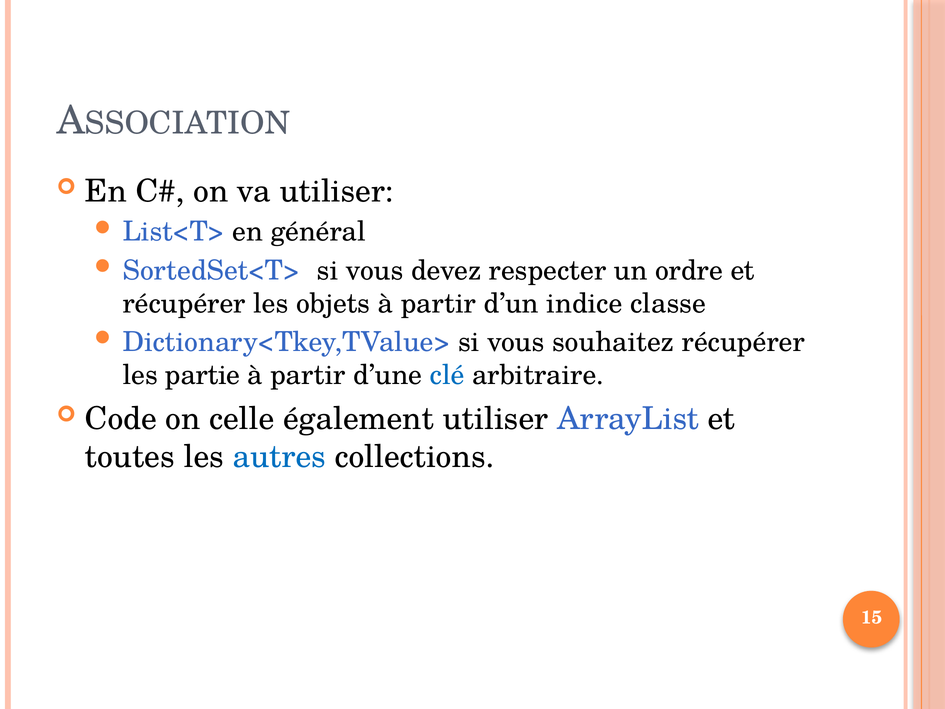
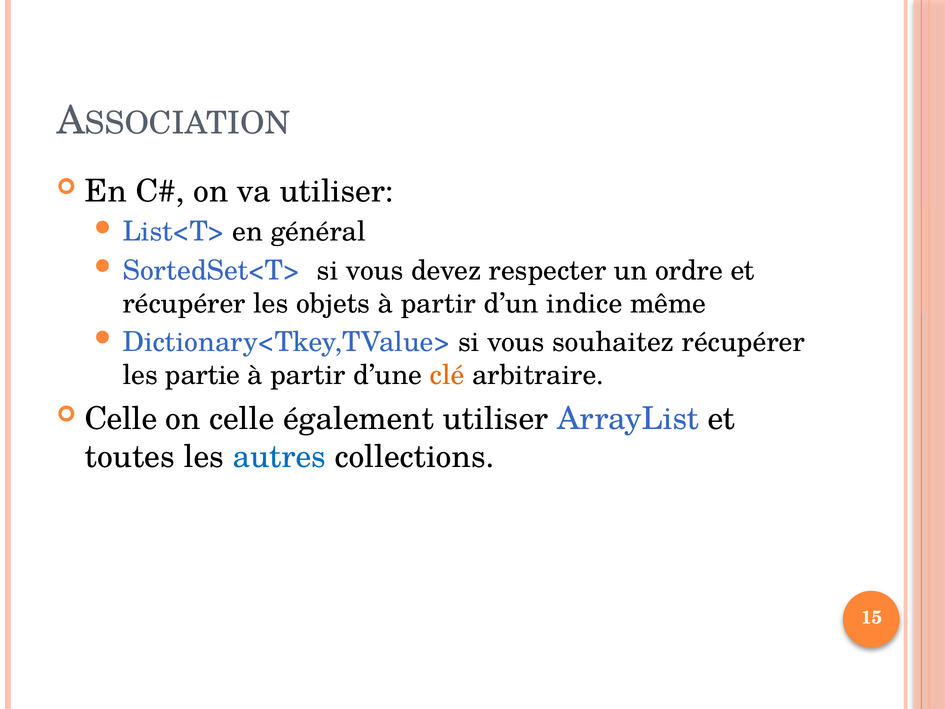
classe: classe -> même (668, 303)
clé colour: blue -> orange (447, 375)
Code: Code -> Celle (121, 419)
